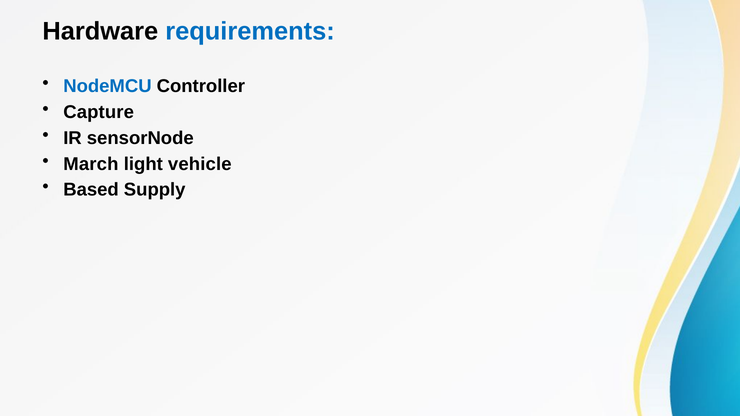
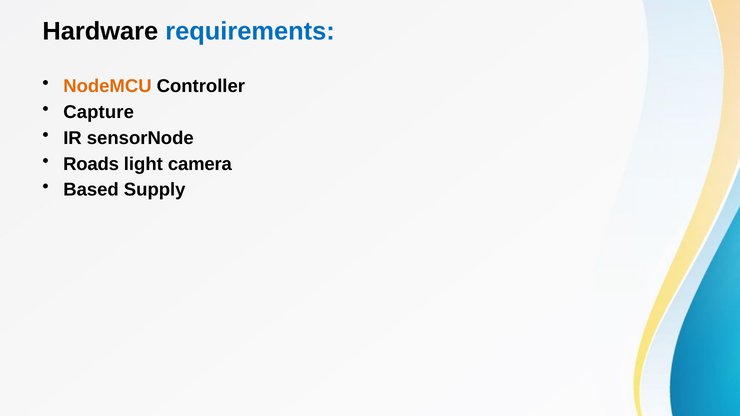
NodeMCU colour: blue -> orange (107, 86)
March: March -> Roads (91, 164)
vehicle: vehicle -> camera (200, 164)
